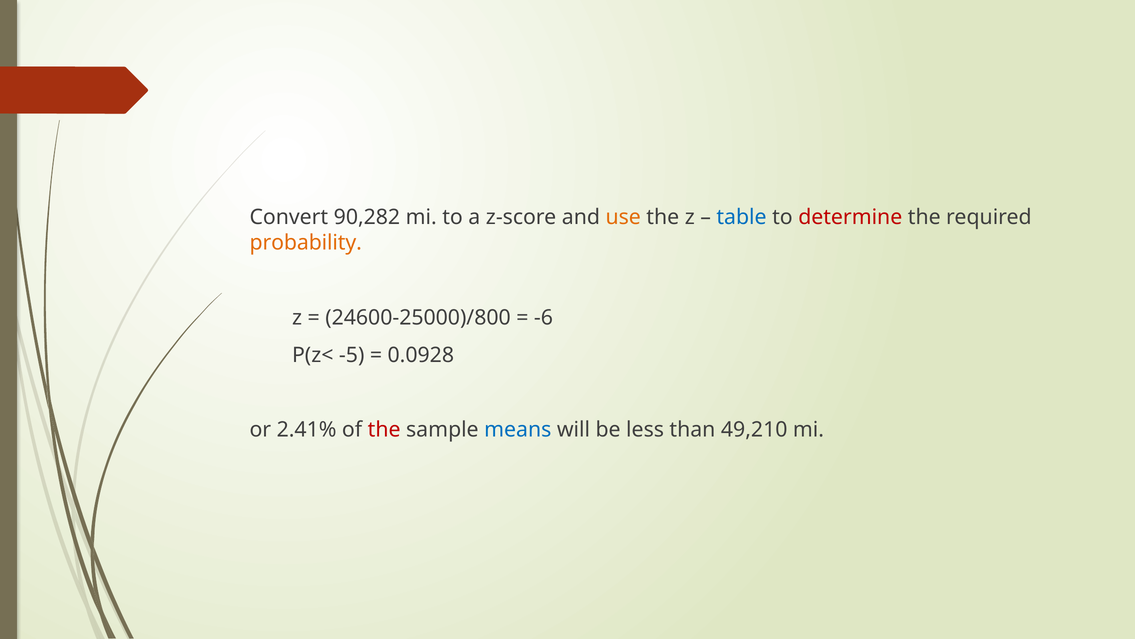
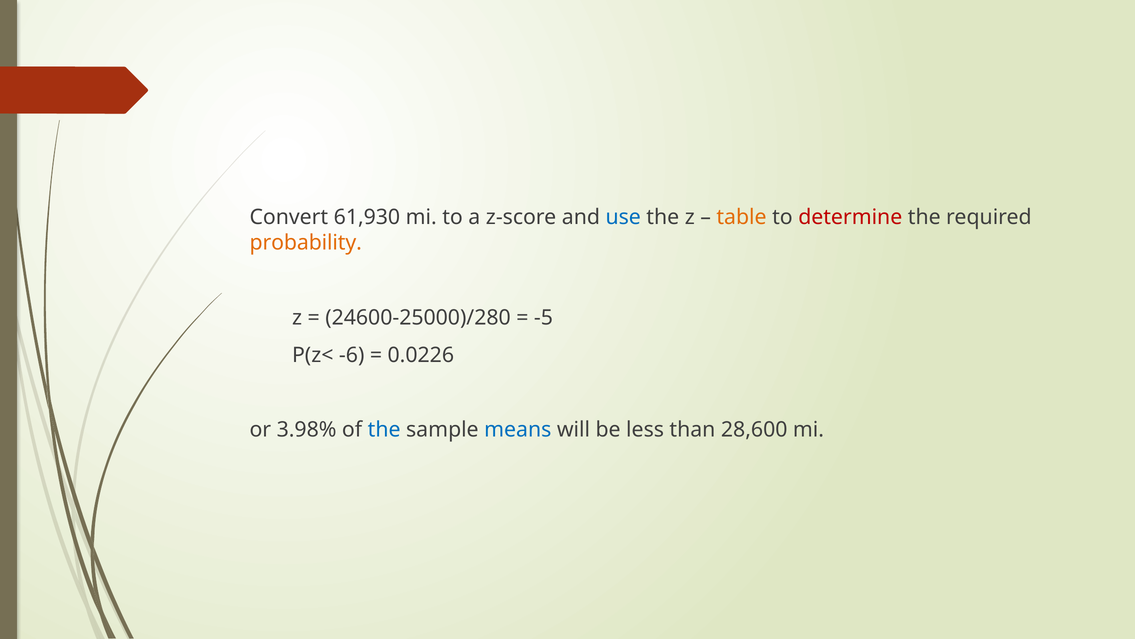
90,282: 90,282 -> 61,930 (367, 217)
use colour: orange -> blue (623, 217)
table colour: blue -> orange (741, 217)
24600-25000)/800: 24600-25000)/800 -> 24600-25000)/280 (418, 317)
-6: -6 -> -5 (543, 317)
-5: -5 -> -6 (352, 355)
0.0928: 0.0928 -> 0.0226 (421, 355)
2.41%: 2.41% -> 3.98% (307, 430)
the colour: red -> blue (384, 430)
49,210: 49,210 -> 28,600 (754, 430)
